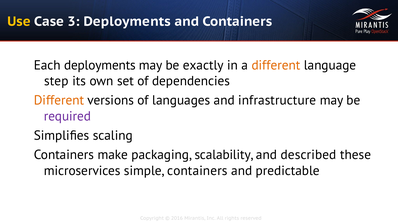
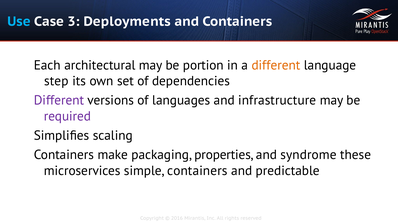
Use colour: yellow -> light blue (19, 22)
Each deployments: deployments -> architectural (100, 65)
exactly: exactly -> portion (203, 65)
Different colour: orange -> purple (59, 100)
scalability: scalability -> properties (224, 155)
described: described -> syndrome (309, 155)
